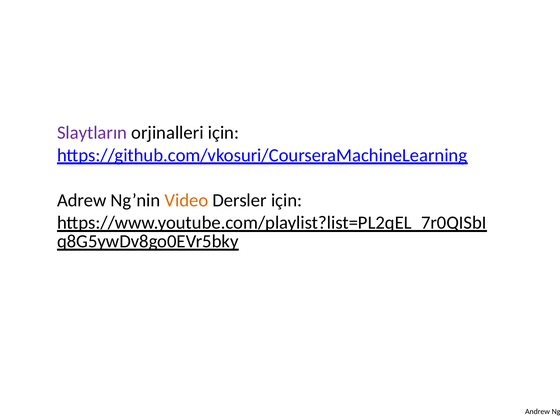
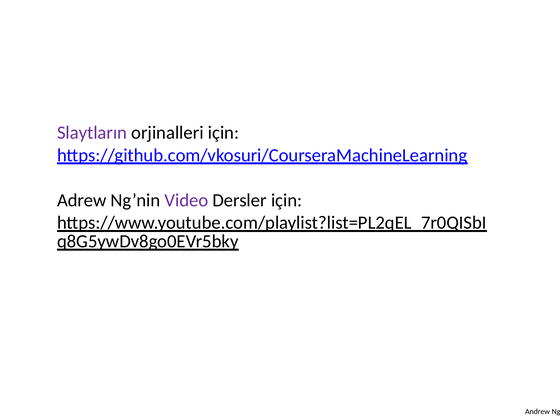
Video colour: orange -> purple (186, 200)
